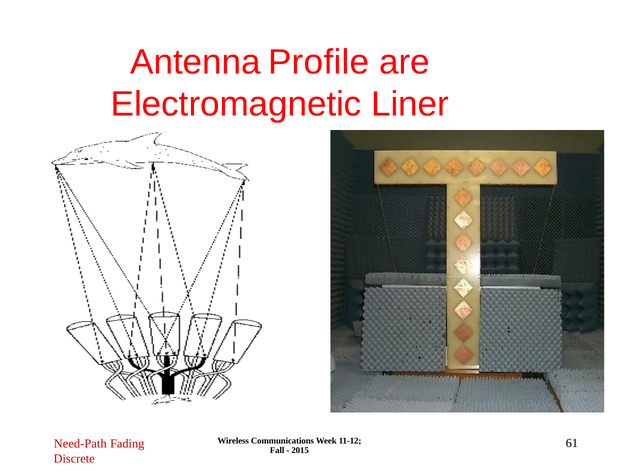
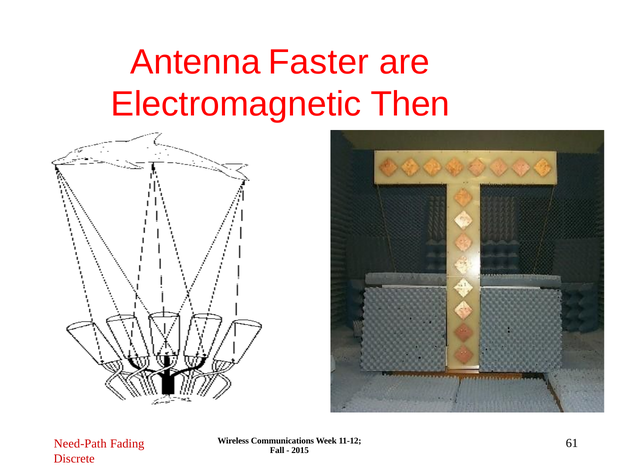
Profile: Profile -> Faster (319, 62)
Liner: Liner -> Then (410, 104)
